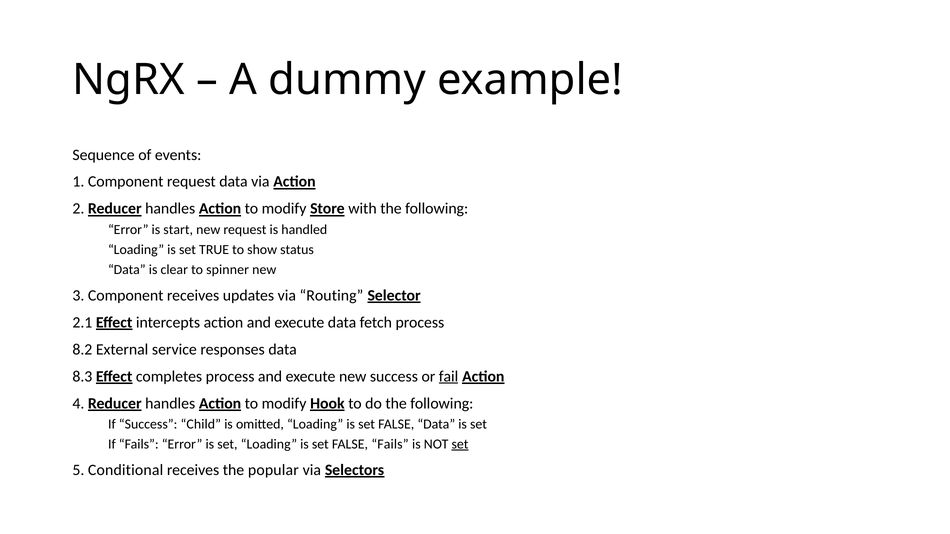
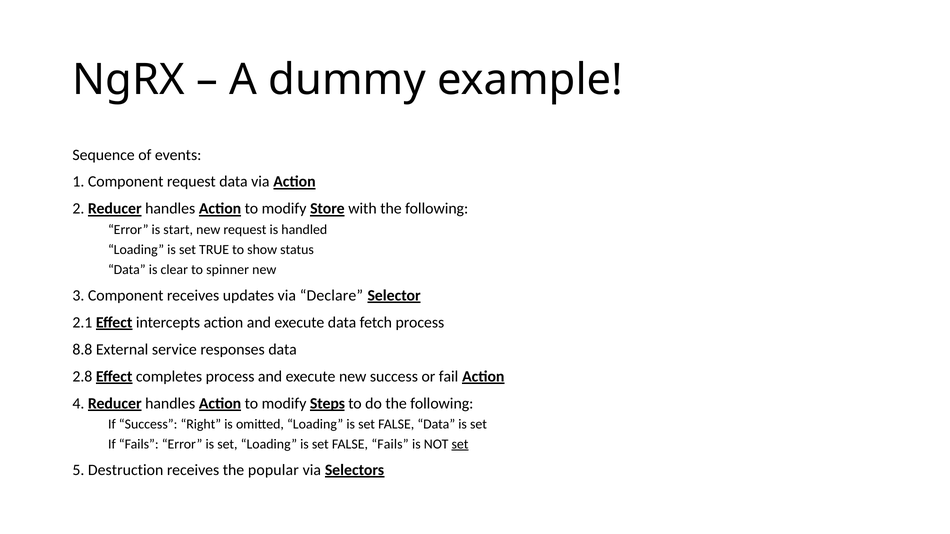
Routing: Routing -> Declare (331, 296)
8.2: 8.2 -> 8.8 (82, 350)
8.3: 8.3 -> 2.8 (82, 377)
fail underline: present -> none (449, 377)
Hook: Hook -> Steps (327, 404)
Child: Child -> Right (201, 425)
Conditional: Conditional -> Destruction (126, 470)
